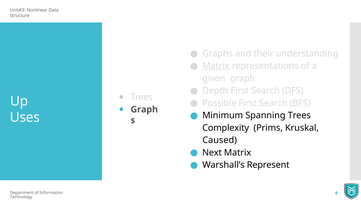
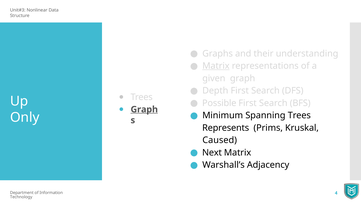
Graph underline: none -> present (144, 109)
Uses: Uses -> Only (25, 118)
Complexity: Complexity -> Represents (226, 128)
Represent: Represent -> Adjacency (268, 165)
